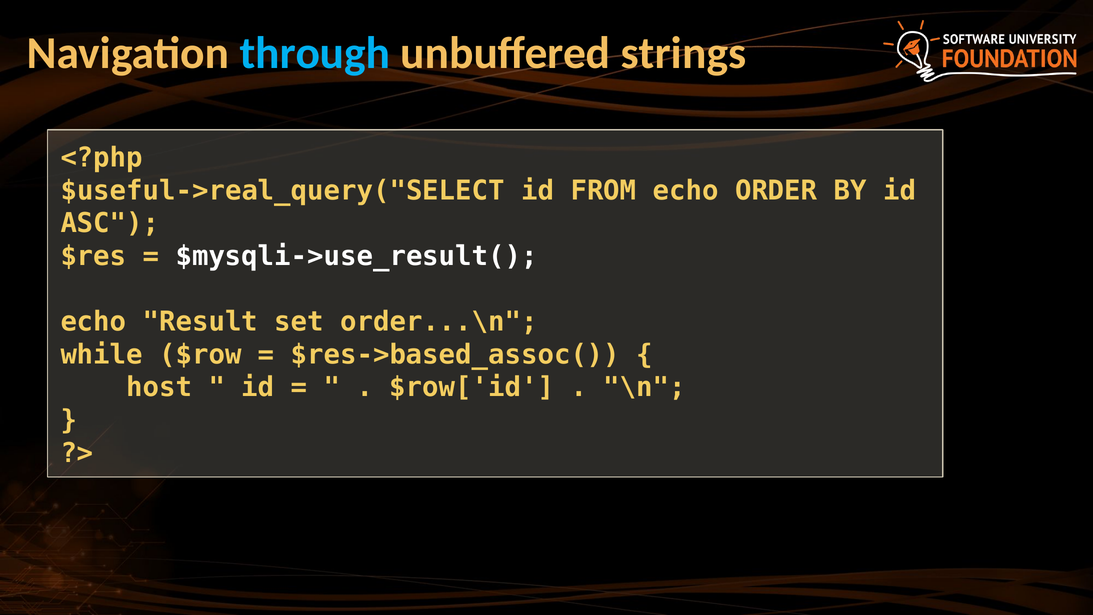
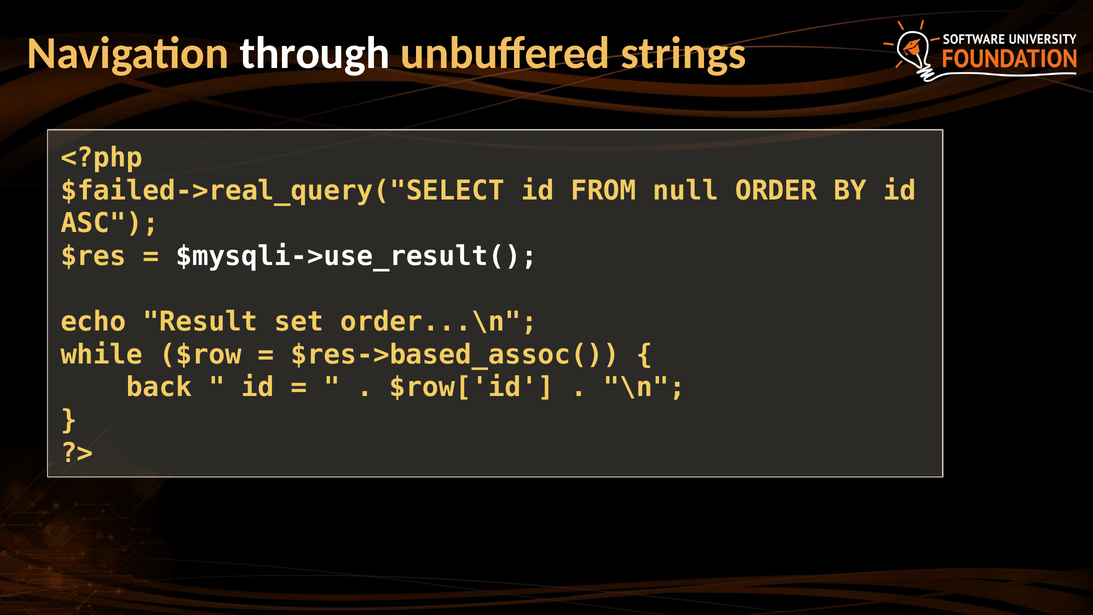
through colour: light blue -> white (315, 53)
$useful->real_query("SELECT: $useful->real_query("SELECT -> $failed->real_query("SELECT (283, 191)
FROM echo: echo -> null (686, 191)
host: host -> back (159, 387)
